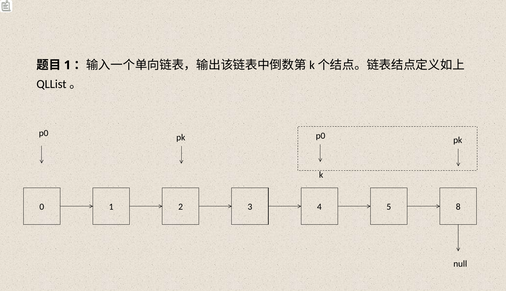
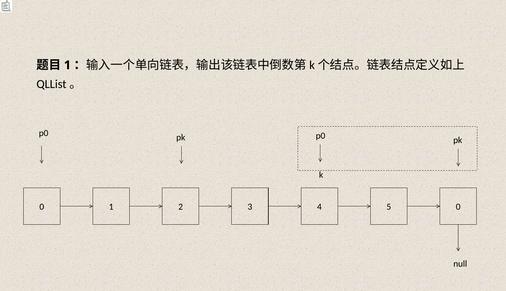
5 8: 8 -> 0 (458, 207)
